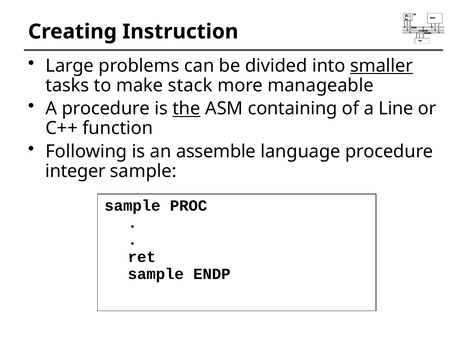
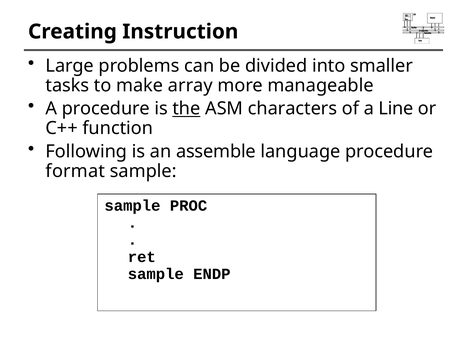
smaller underline: present -> none (382, 66)
stack: stack -> array (190, 85)
containing: containing -> characters (292, 109)
integer: integer -> format (75, 171)
